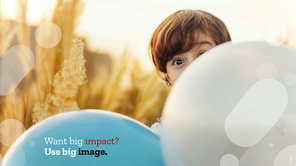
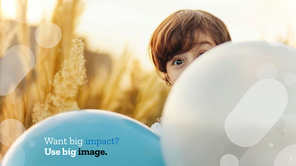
impact colour: red -> blue (102, 142)
